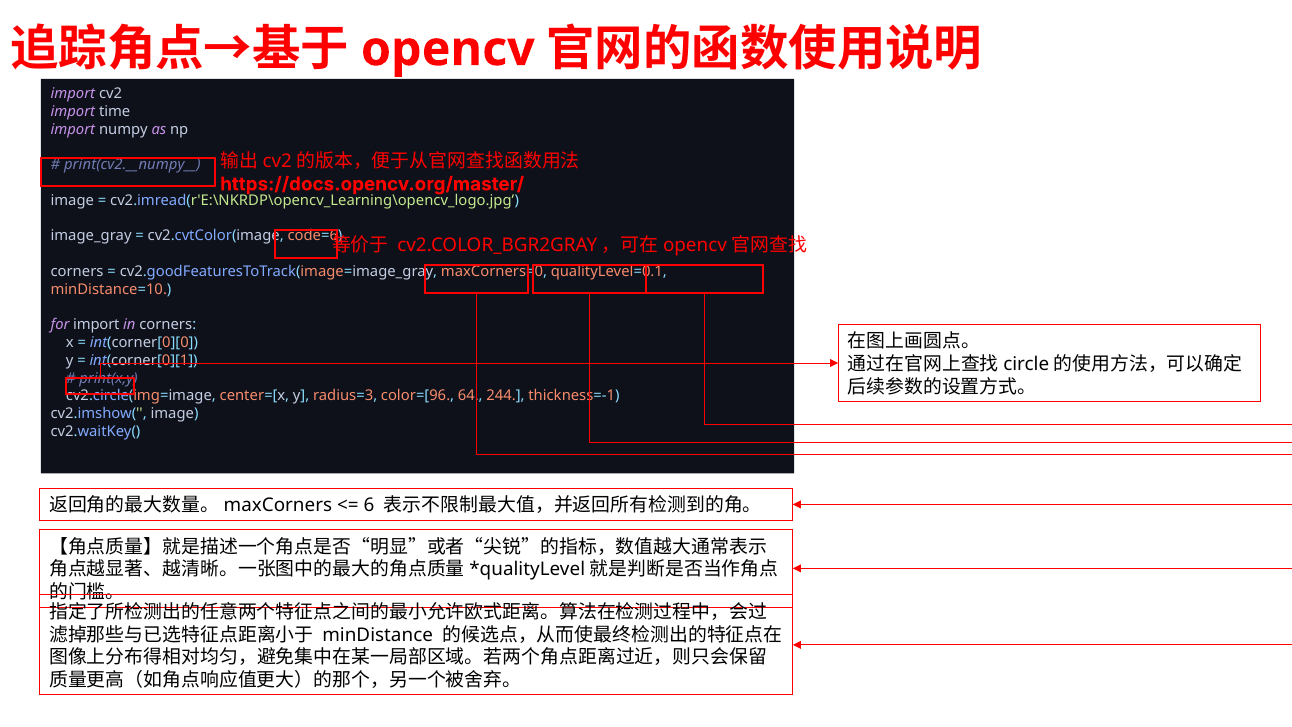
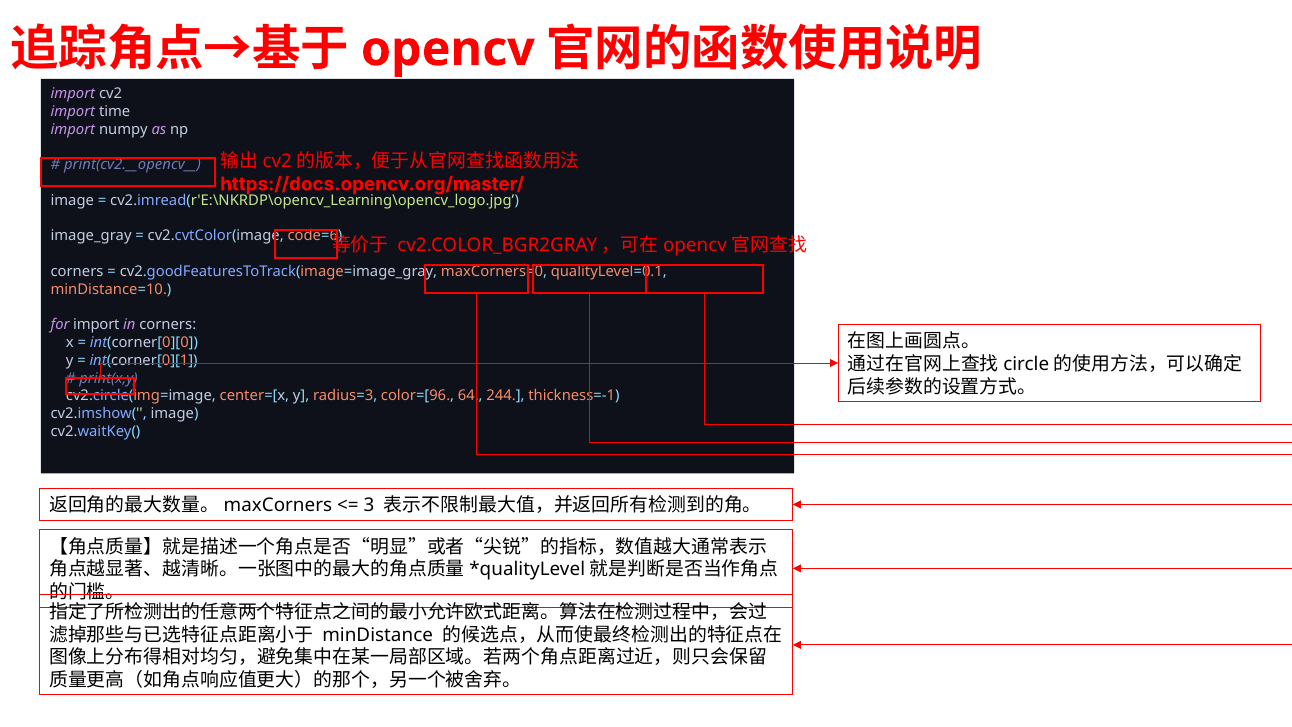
print(cv2.__numpy__: print(cv2.__numpy__ -> print(cv2.__opencv__ (132, 165)
6: 6 -> 3 (369, 506)
